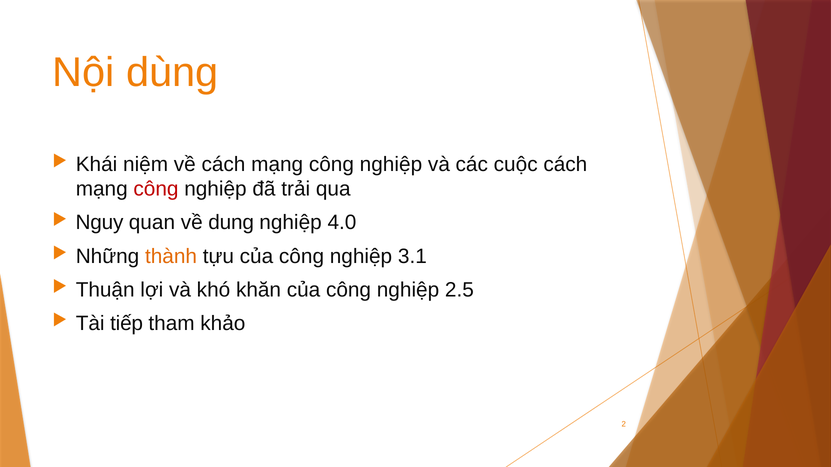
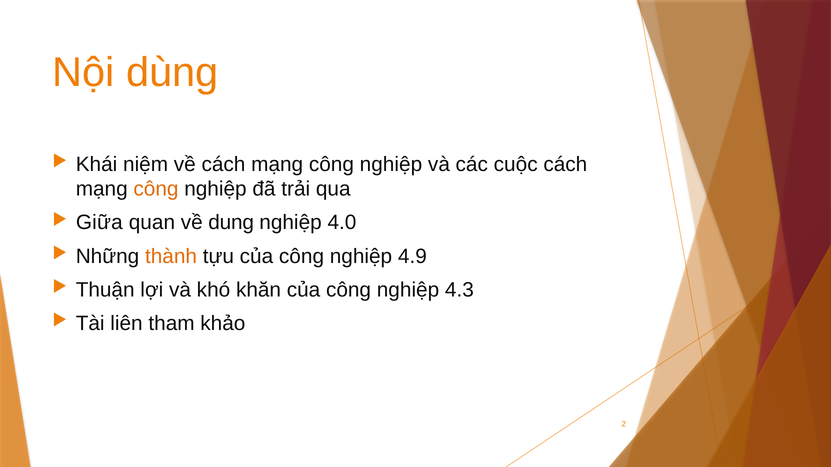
công colour: red -> orange (156, 189)
Nguy: Nguy -> Giữa (99, 223)
3.1: 3.1 -> 4.9 (412, 256)
2.5: 2.5 -> 4.3 (459, 290)
tiếp: tiếp -> liên (127, 324)
